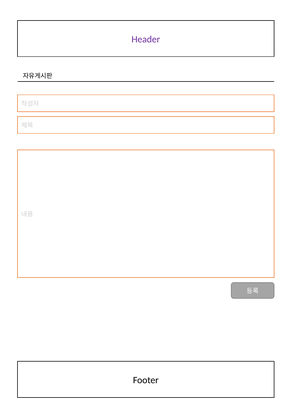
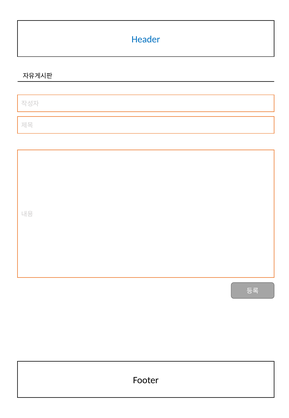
Header colour: purple -> blue (146, 39)
